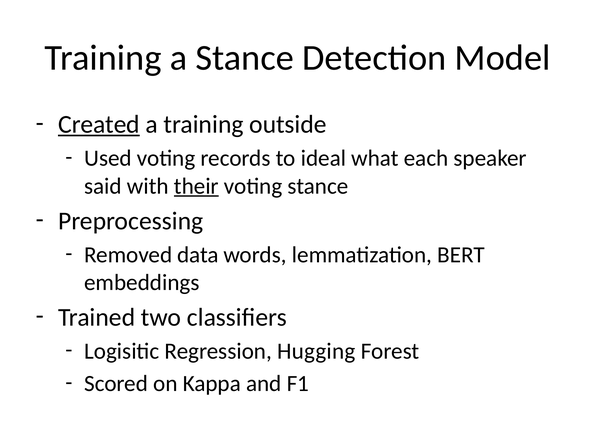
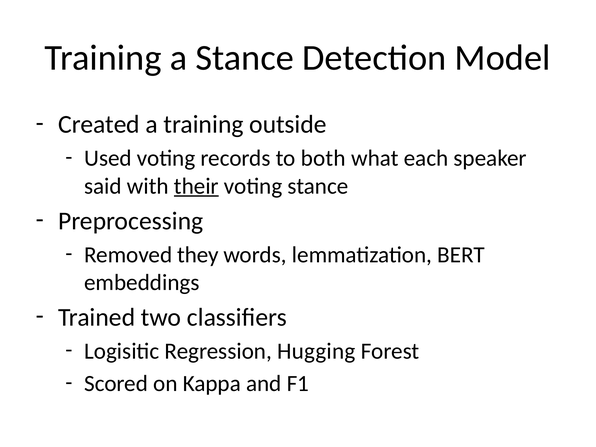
Created underline: present -> none (99, 124)
ideal: ideal -> both (323, 158)
data: data -> they (198, 255)
